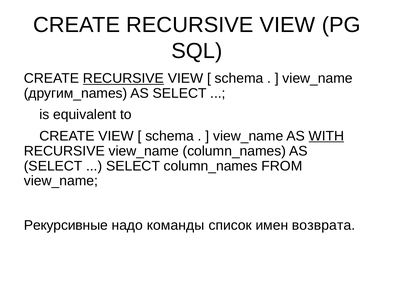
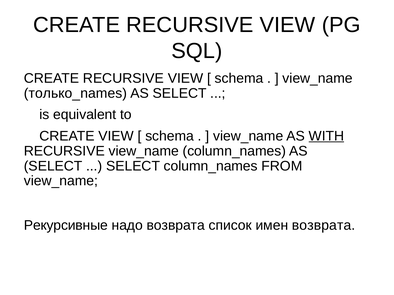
RECURSIVE underline: present -> none (123, 78)
другим_names: другим_names -> только_names (76, 93)
надо команды: команды -> возврата (176, 226)
